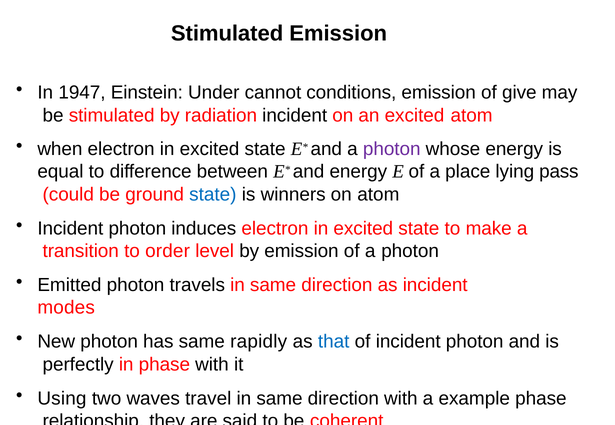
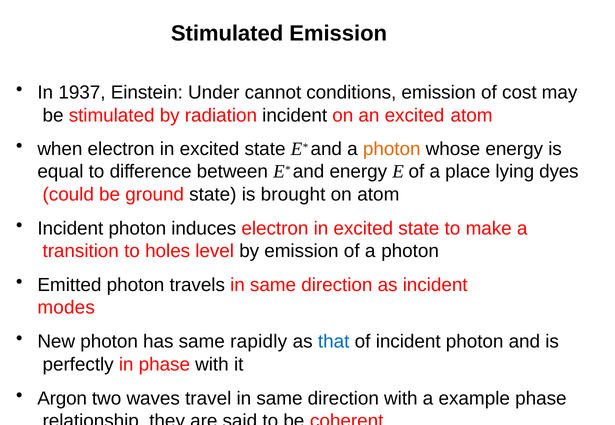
1947: 1947 -> 1937 (82, 93)
give: give -> cost (519, 93)
photon colour: purple -> orange (392, 149)
pass: pass -> dyes (559, 172)
state colour: blue -> black (213, 195)
winners: winners -> brought (293, 195)
order: order -> holes (168, 252)
Using: Using -> Argon (62, 399)
